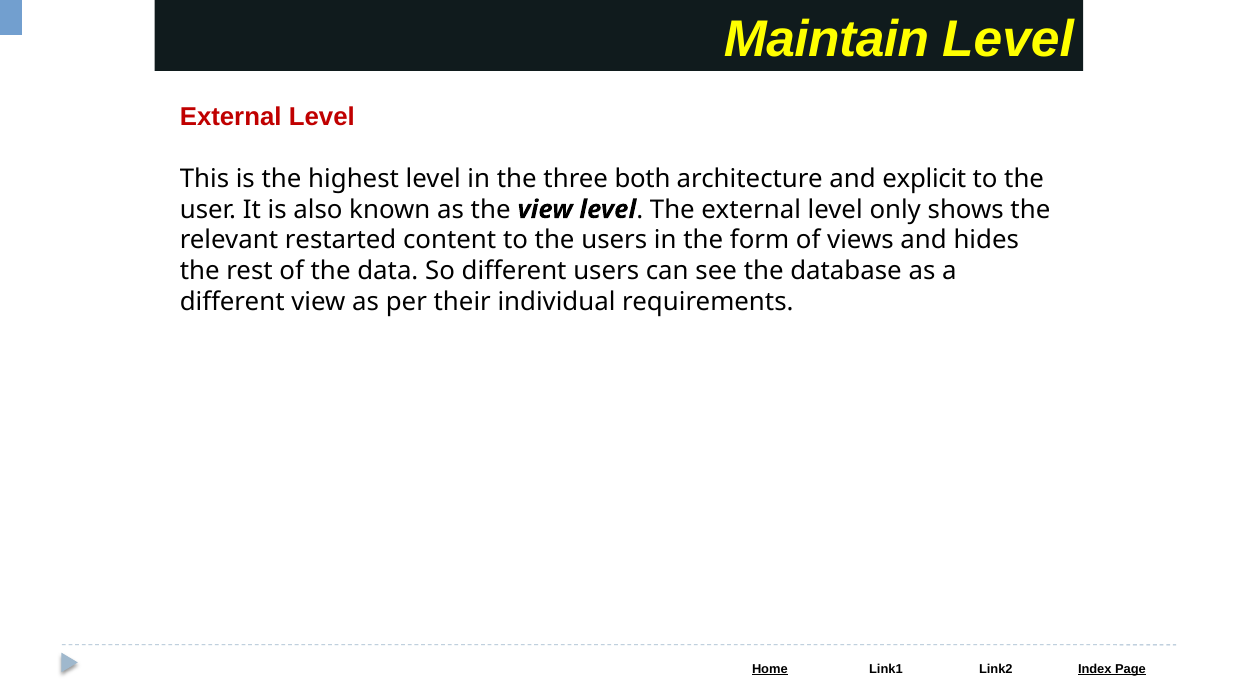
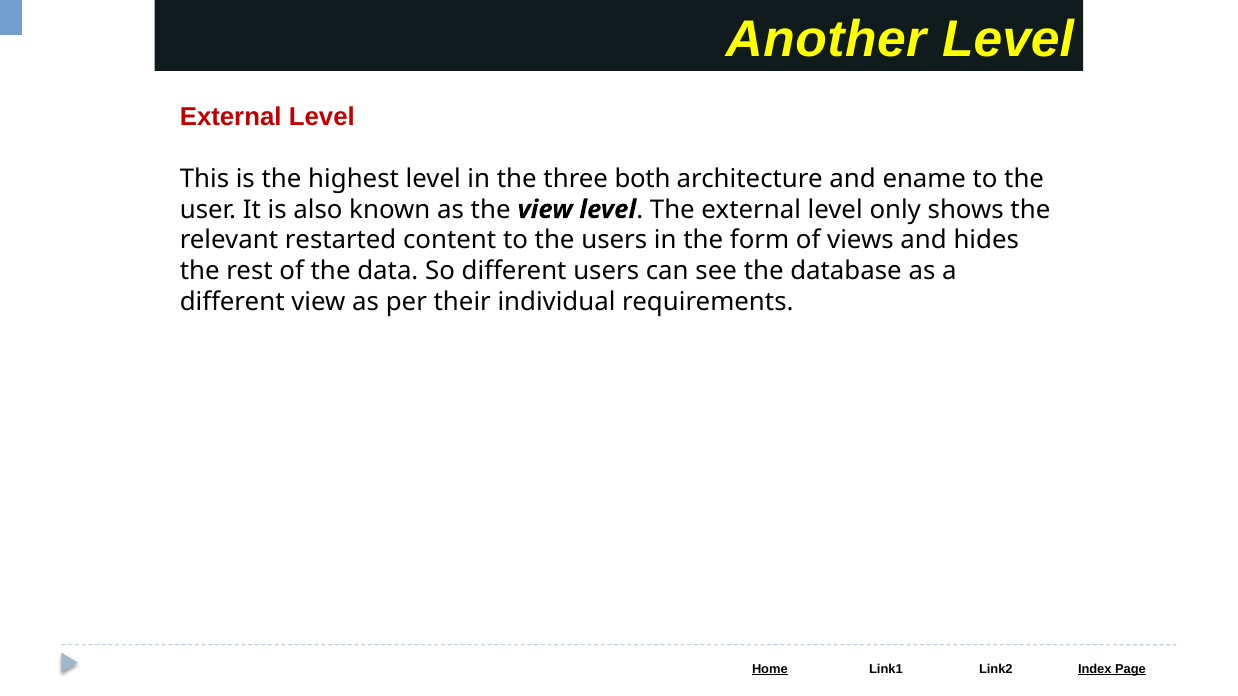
Maintain: Maintain -> Another (826, 39)
explicit: explicit -> ename (924, 179)
